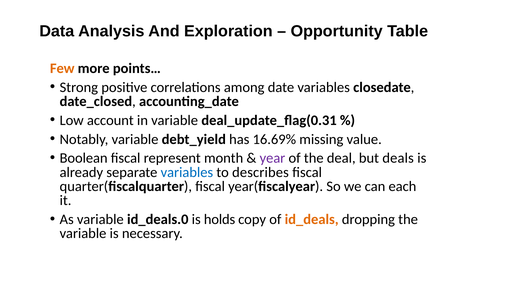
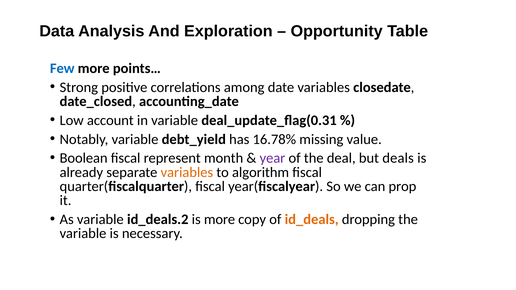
Few colour: orange -> blue (62, 68)
16.69%: 16.69% -> 16.78% (274, 139)
variables colour: blue -> orange (187, 172)
describes: describes -> algorithm (261, 172)
each: each -> prop (402, 187)
id_deals.0: id_deals.0 -> id_deals.2 (158, 220)
is holds: holds -> more (220, 220)
